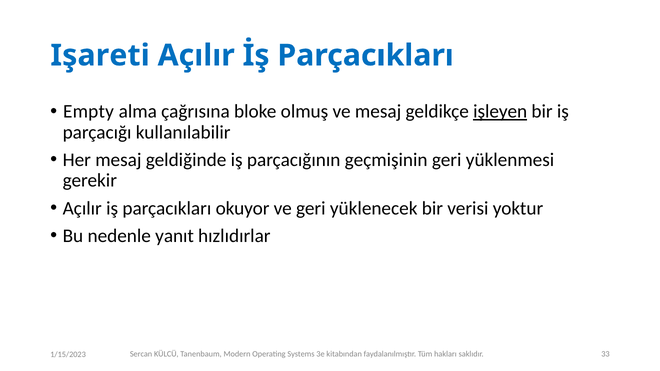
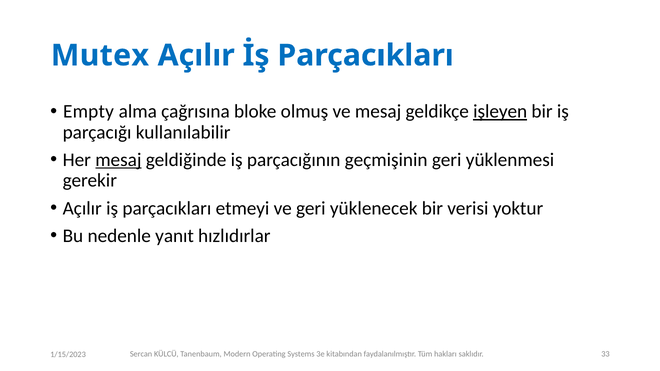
Işareti: Işareti -> Mutex (100, 55)
mesaj underline: none -> present (118, 160)
okuyor: okuyor -> etmeyi (242, 208)
